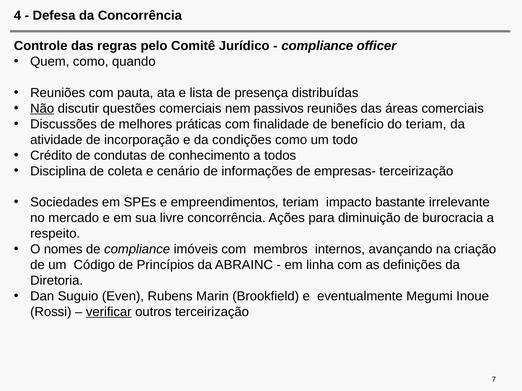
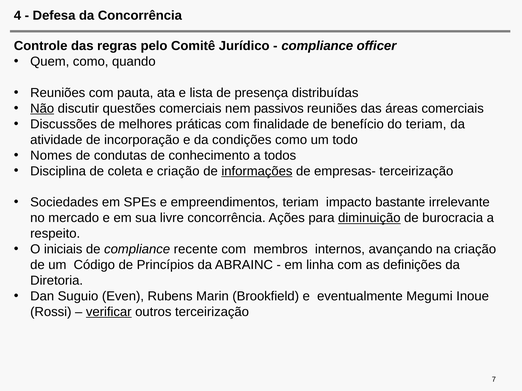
Crédito: Crédito -> Nomes (51, 156)
e cenário: cenário -> criação (178, 171)
informações underline: none -> present (257, 171)
diminuição underline: none -> present (369, 218)
nomes: nomes -> iniciais (63, 250)
imóveis: imóveis -> recente (196, 250)
